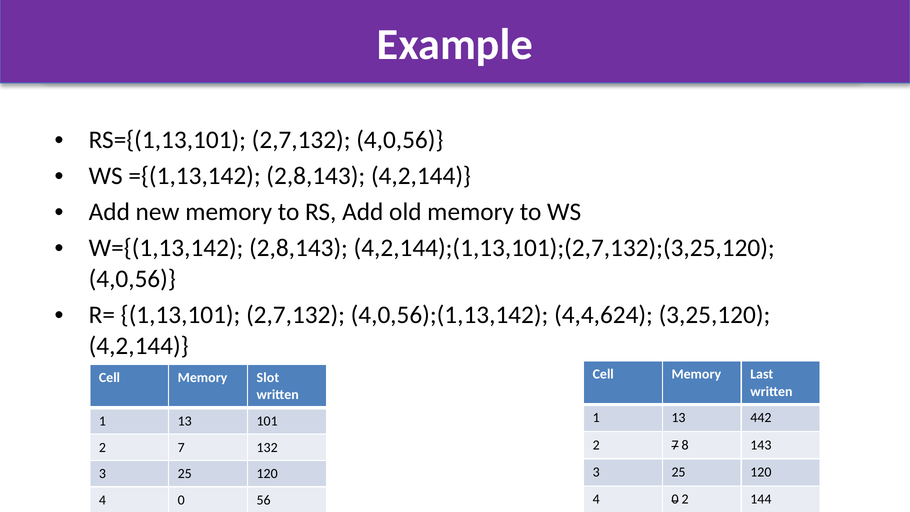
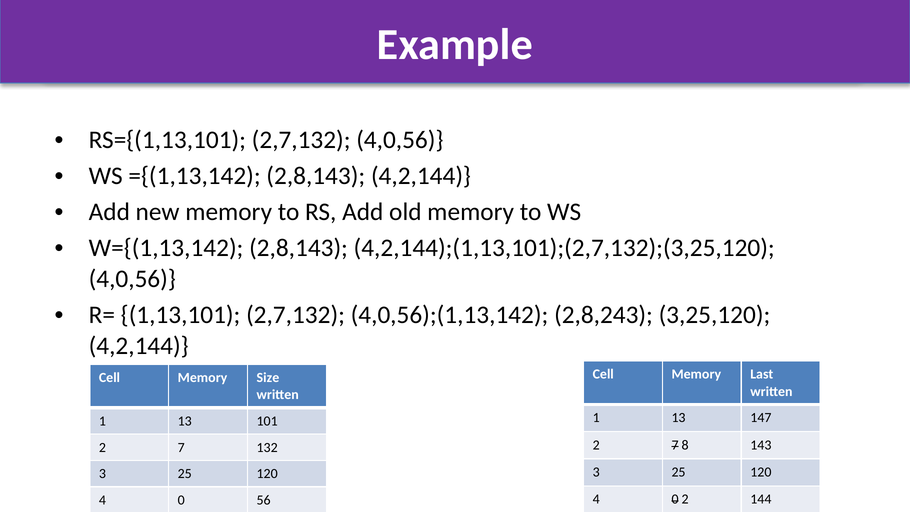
4,4,624: 4,4,624 -> 2,8,243 (604, 315)
Slot: Slot -> Size (268, 378)
442: 442 -> 147 (761, 418)
